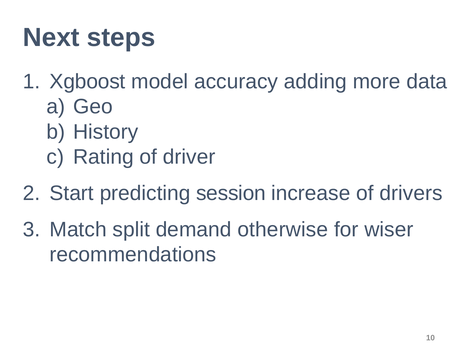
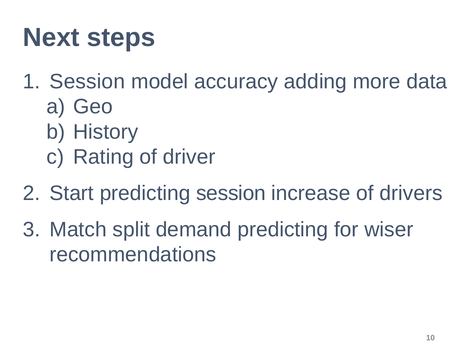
Xgboost: Xgboost -> Session (87, 81)
demand otherwise: otherwise -> predicting (283, 229)
